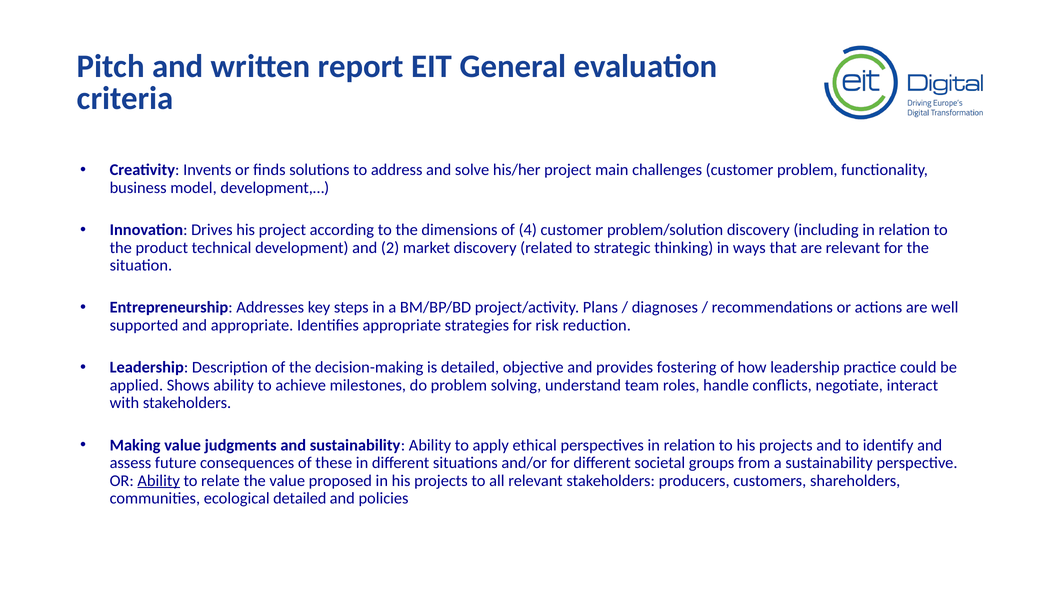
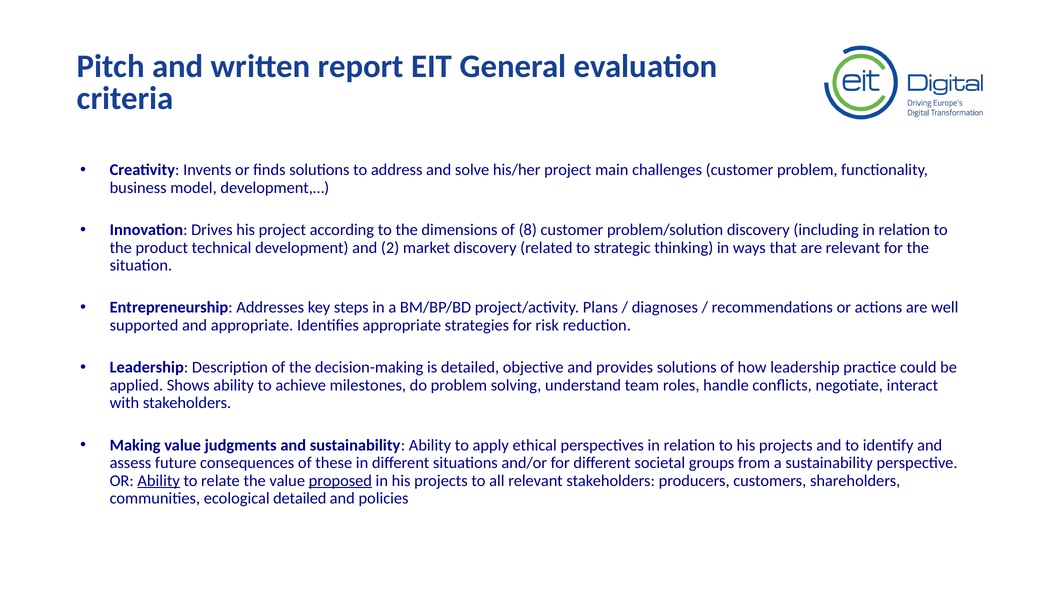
4: 4 -> 8 (528, 230)
provides fostering: fostering -> solutions (687, 368)
proposed underline: none -> present (340, 481)
